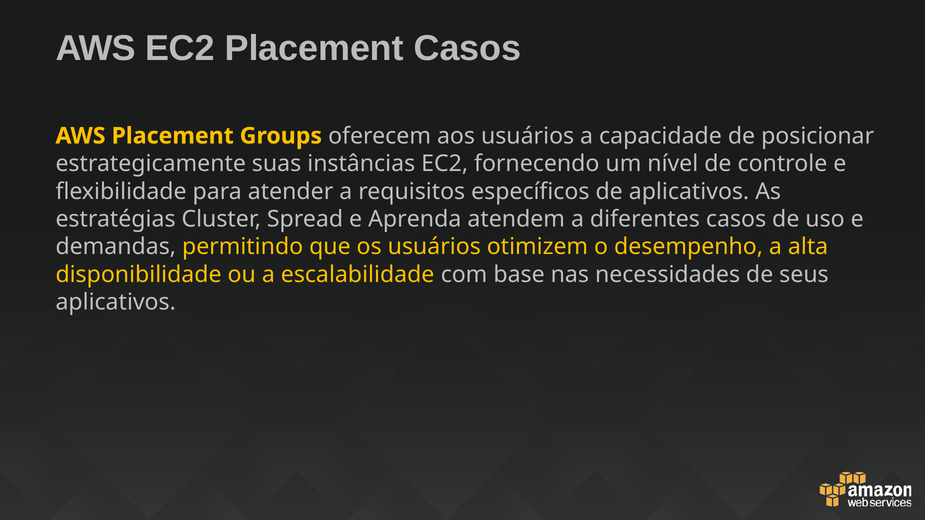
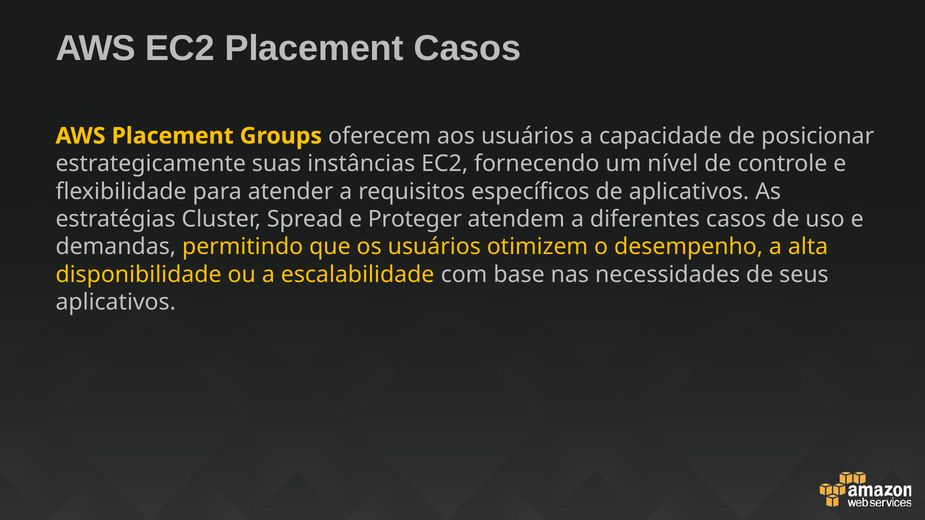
Aprenda: Aprenda -> Proteger (415, 219)
